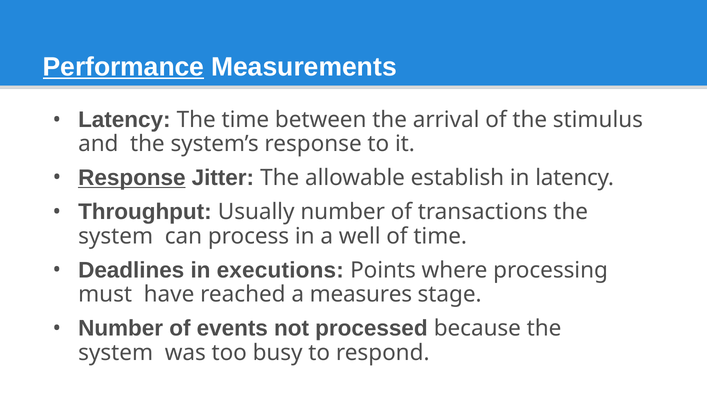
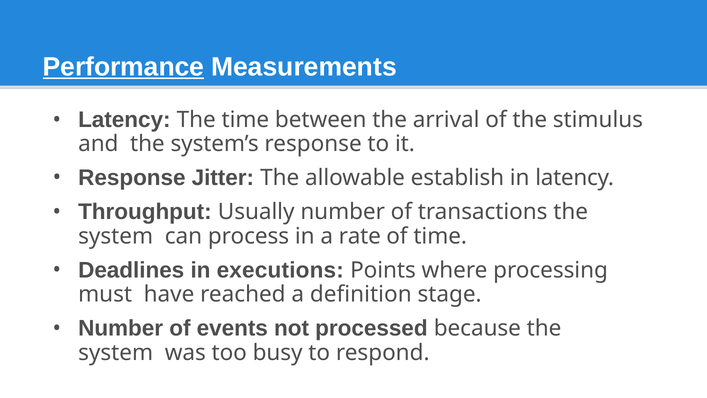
Response underline: present -> none (132, 178)
well: well -> rate (360, 236)
measures: measures -> definition (361, 294)
